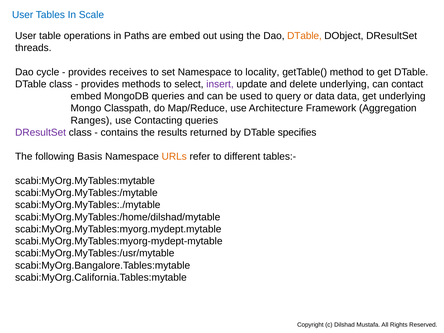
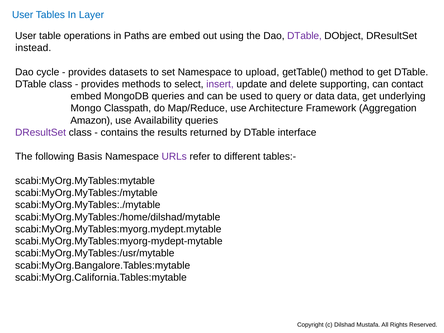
Scale: Scale -> Layer (91, 15)
DTable colour: orange -> purple (304, 36)
threads: threads -> instead (33, 48)
receives: receives -> datasets (128, 72)
locality: locality -> upload (262, 72)
delete underlying: underlying -> supporting (345, 84)
Ranges: Ranges -> Amazon (92, 120)
Contacting: Contacting -> Availability (158, 120)
specifies: specifies -> interface (297, 132)
URLs colour: orange -> purple (174, 157)
